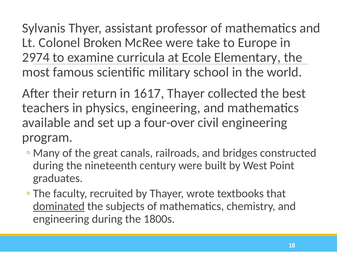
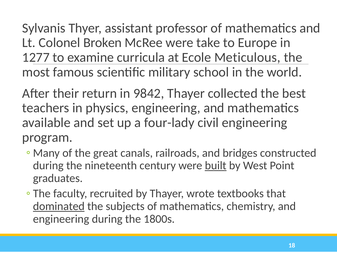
2974: 2974 -> 1277 (36, 57)
Elementary: Elementary -> Meticulous (247, 57)
1617: 1617 -> 9842 (149, 93)
four-over: four-over -> four-lady (169, 123)
built underline: none -> present (216, 165)
